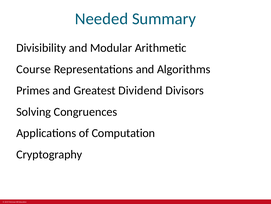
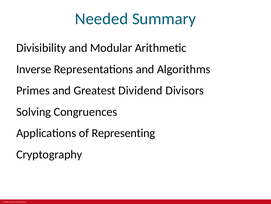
Course: Course -> Inverse (34, 69)
Computation: Computation -> Representing (123, 133)
